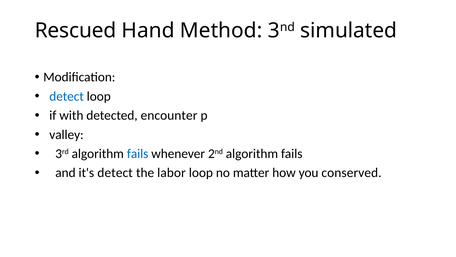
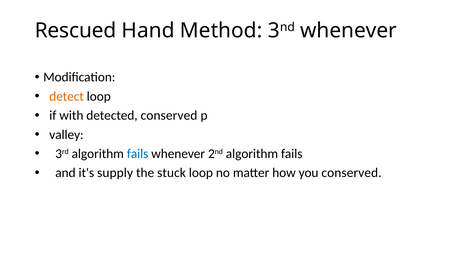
simulated: simulated -> whenever (349, 31)
detect colour: blue -> orange (67, 96)
detected encounter: encounter -> conserved (169, 115)
it's detect: detect -> supply (115, 173)
labor: labor -> stuck (172, 173)
